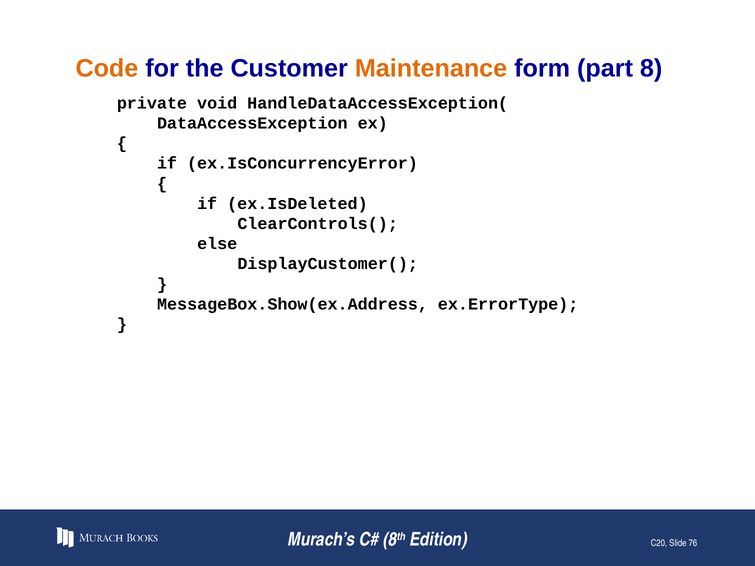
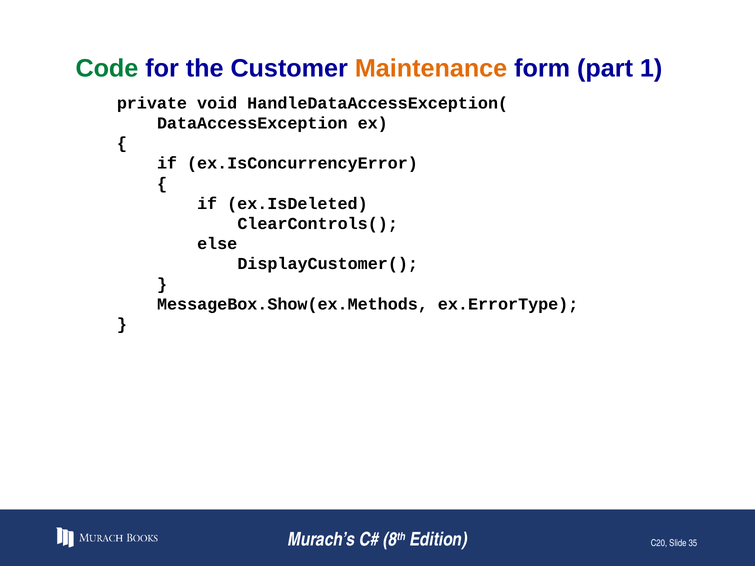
Code colour: orange -> green (107, 69)
8: 8 -> 1 (651, 69)
MessageBox.Show(ex.Address: MessageBox.Show(ex.Address -> MessageBox.Show(ex.Methods (292, 304)
76: 76 -> 35 (693, 543)
